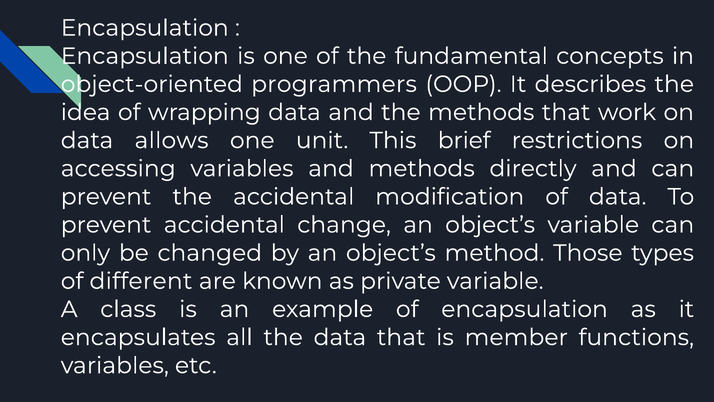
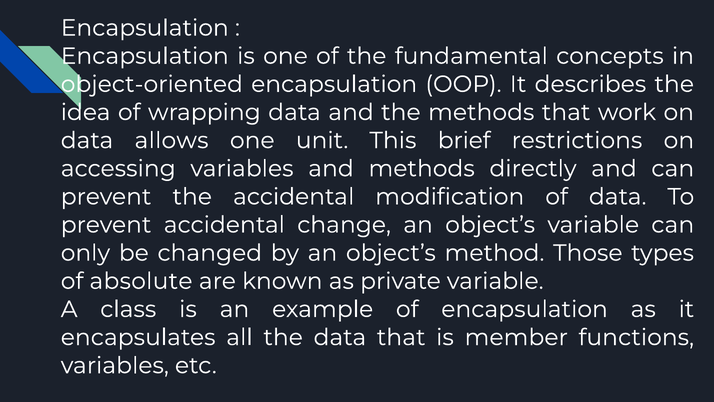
object-oriented programmers: programmers -> encapsulation (334, 84)
different: different -> absolute (141, 281)
